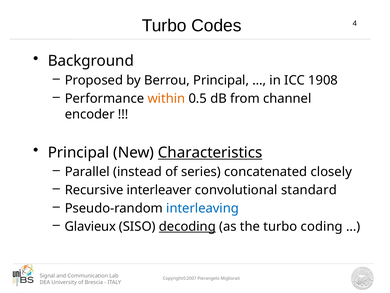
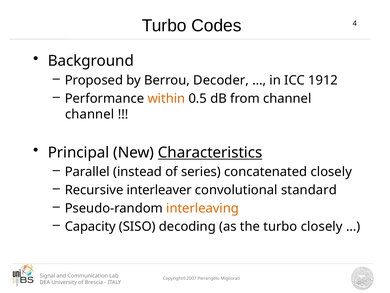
Berrou Principal: Principal -> Decoder (221, 80)
1908: 1908 -> 1912 (323, 80)
encoder: encoder -> channel (90, 114)
interleaving colour: blue -> orange (203, 208)
Glavieux: Glavieux -> Capacity (90, 226)
decoding underline: present -> none (187, 226)
turbo coding: coding -> closely (322, 226)
